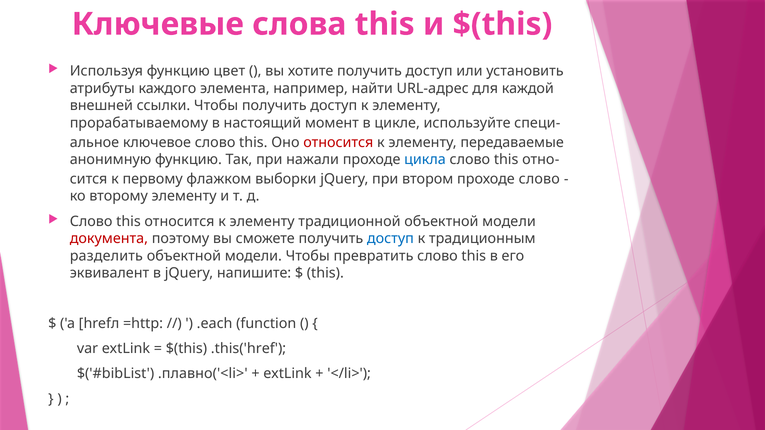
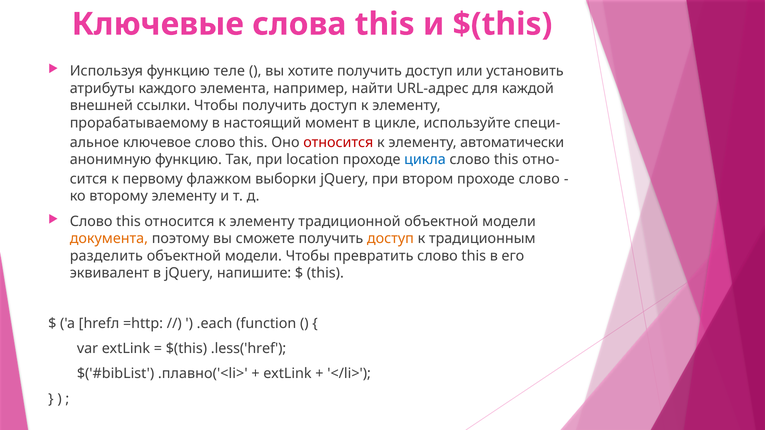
цвет: цвет -> теле (229, 71)
передаваемые: передаваемые -> автоматически (512, 142)
нажали: нажали -> location (313, 160)
документа colour: red -> orange (109, 239)
доступ colour: blue -> orange (390, 239)
.this('href: .this('href -> .less('href (249, 349)
